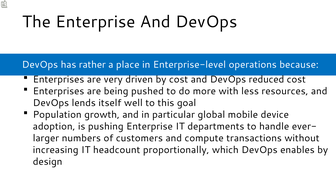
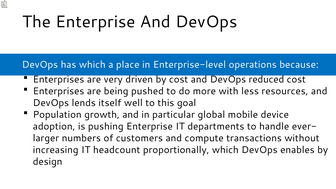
has rather: rather -> which (92, 65)
